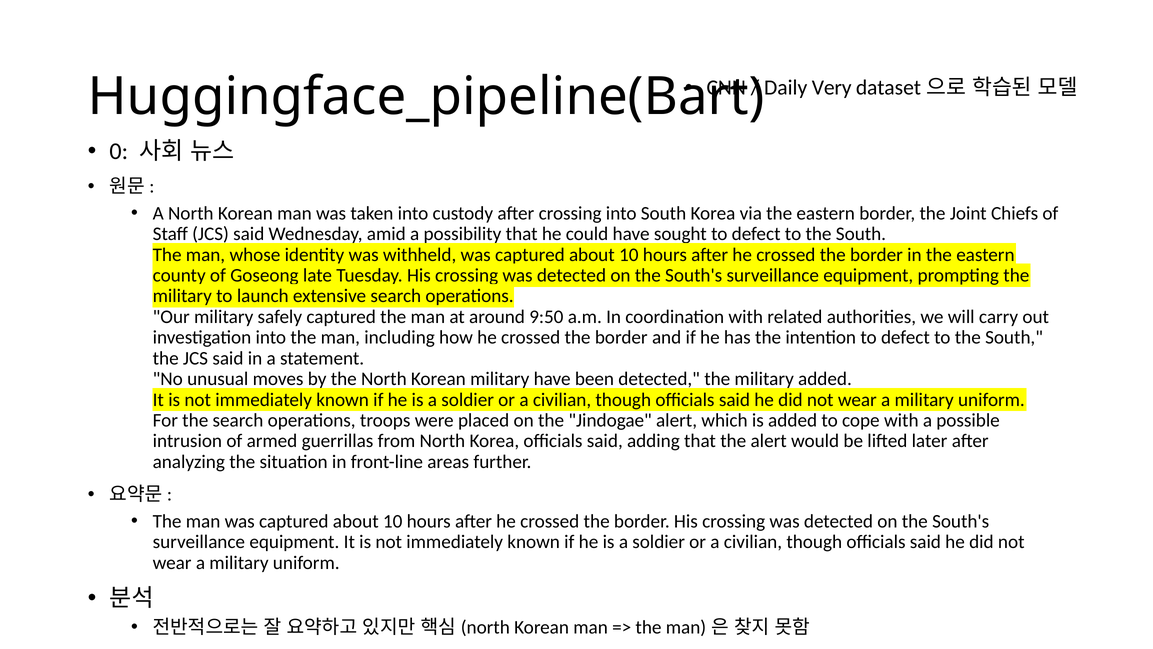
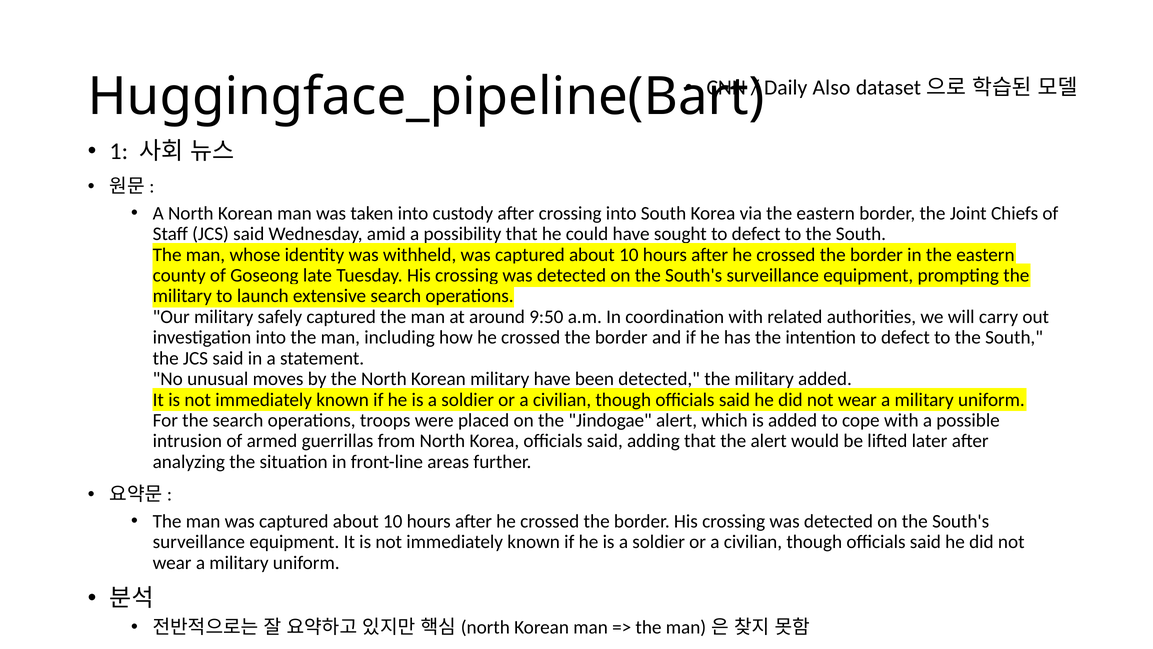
Very: Very -> Also (831, 88)
0: 0 -> 1 (119, 151)
